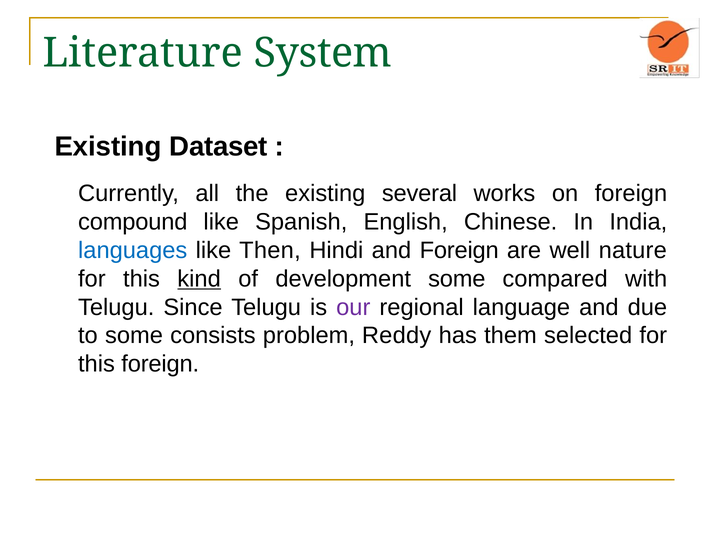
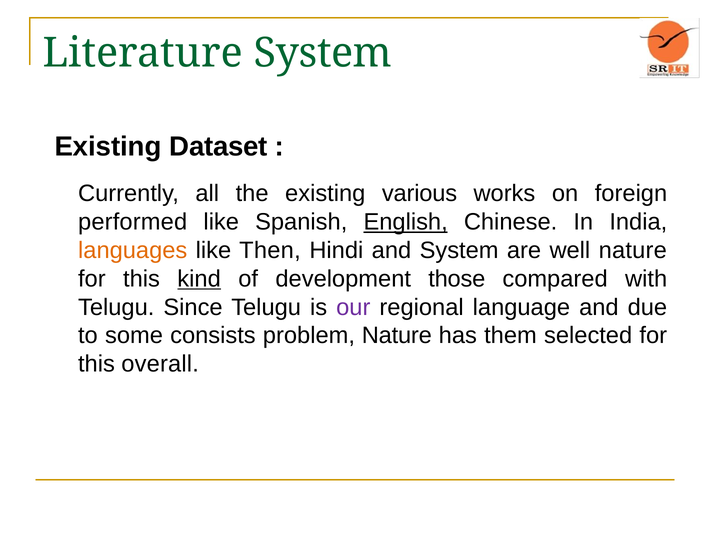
several: several -> various (420, 193)
compound: compound -> performed (133, 222)
English underline: none -> present (406, 222)
languages colour: blue -> orange (133, 250)
and Foreign: Foreign -> System (459, 250)
development some: some -> those (457, 279)
problem Reddy: Reddy -> Nature (397, 335)
this foreign: foreign -> overall (160, 364)
